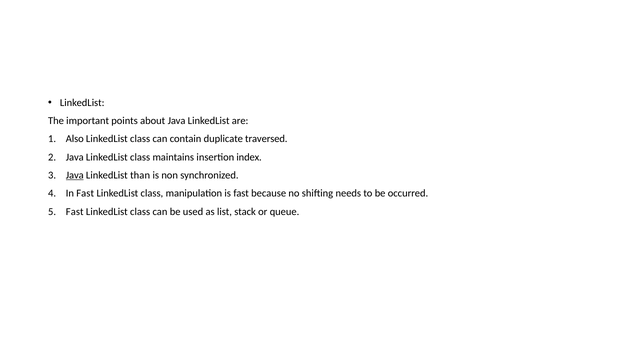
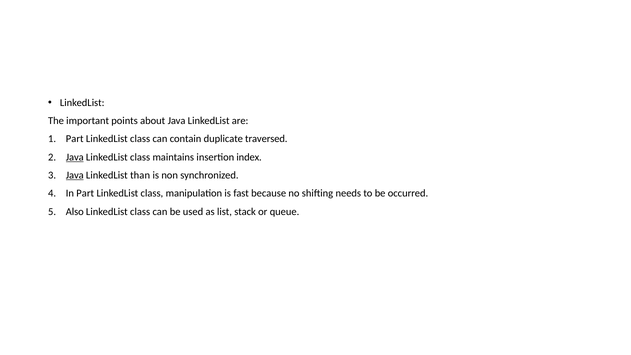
Also: Also -> Part (75, 139)
Java underline: none -> present (75, 157)
In Fast: Fast -> Part (85, 193)
Fast: Fast -> Also (75, 212)
